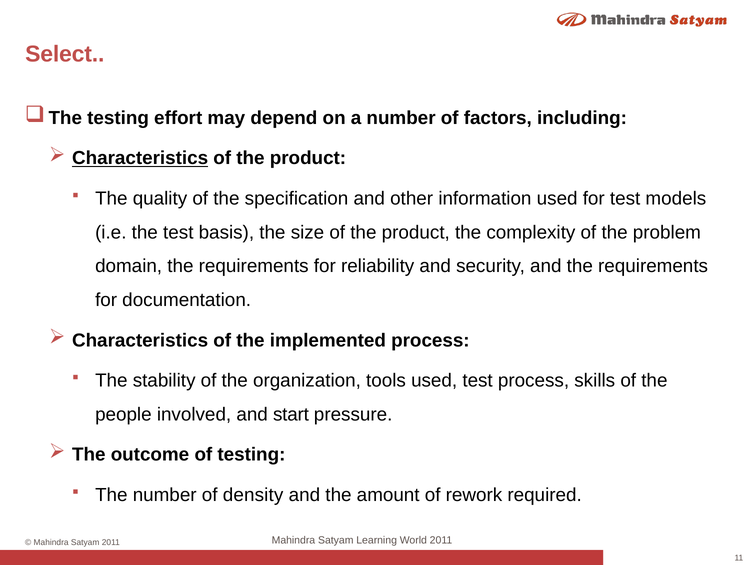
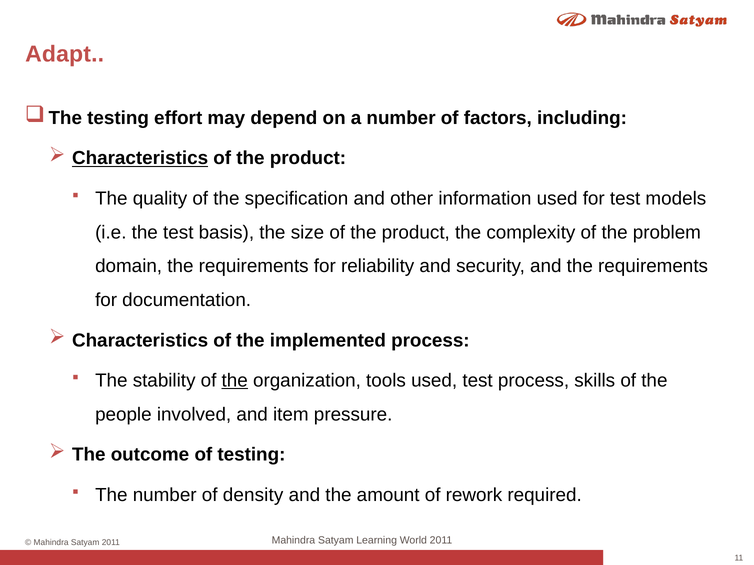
Select: Select -> Adapt (65, 54)
the underline: none -> present (235, 381)
start: start -> item (291, 415)
